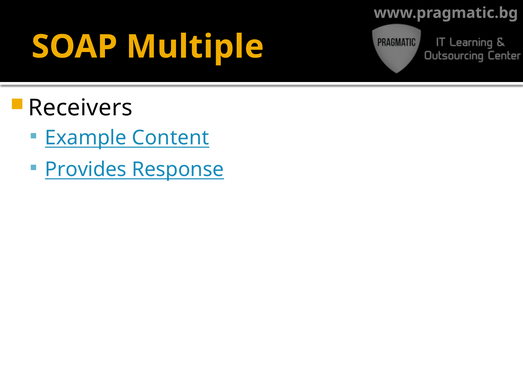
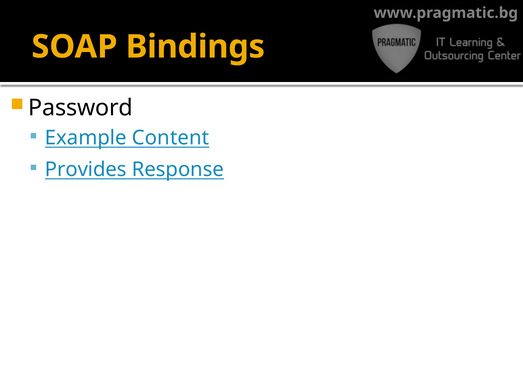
Multiple: Multiple -> Bindings (195, 47)
Receivers: Receivers -> Password (81, 108)
